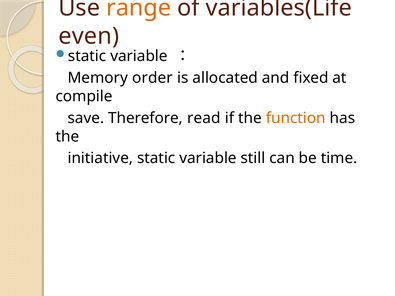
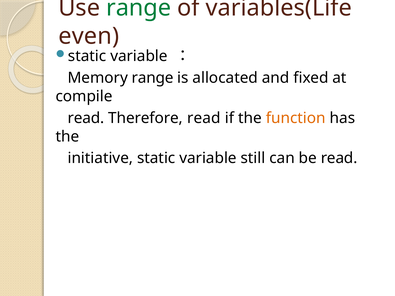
range colour: orange -> green (139, 8)
Memory order: order -> range (153, 78)
save: save -> read (86, 118)
be time: time -> read (339, 158)
